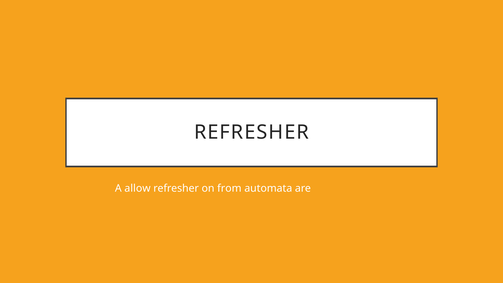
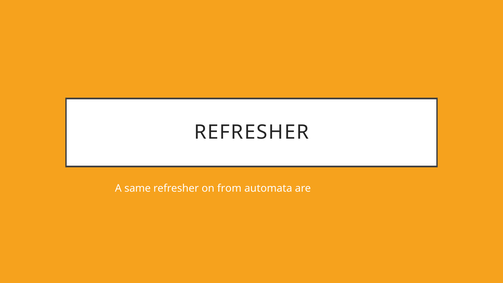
allow: allow -> same (138, 188)
